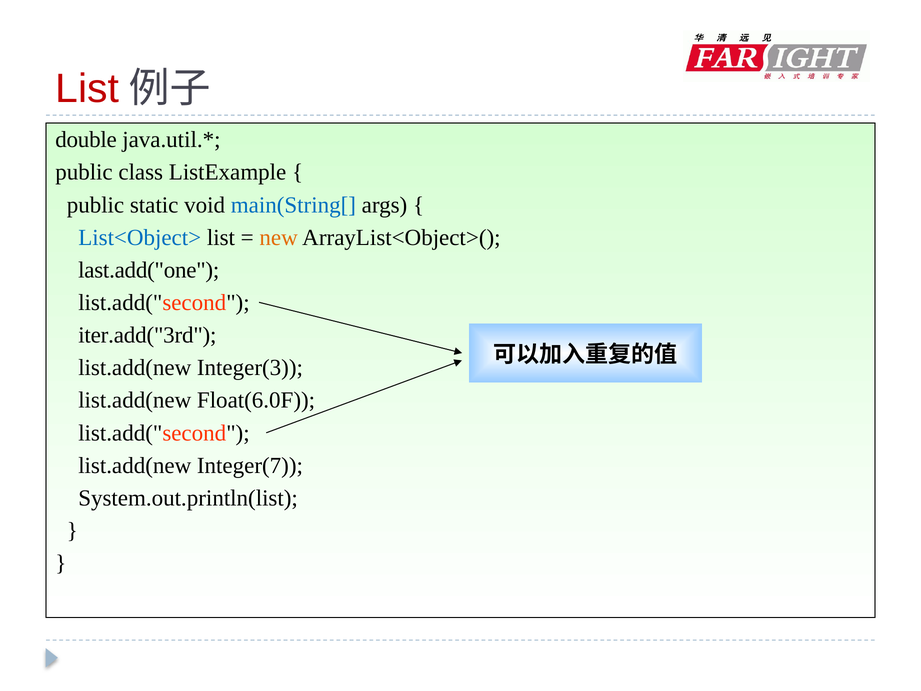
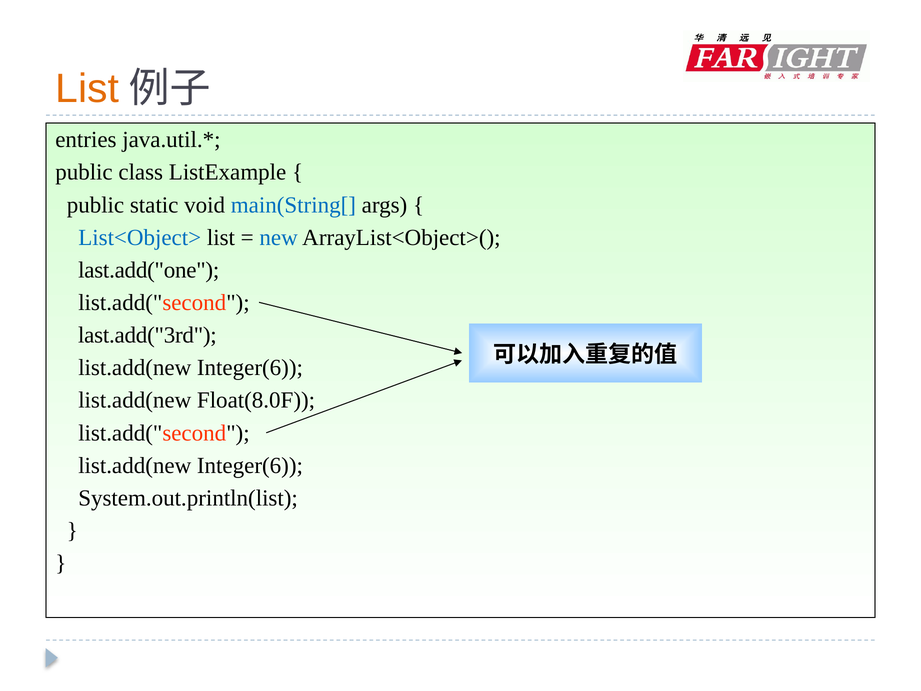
List colour: red -> orange (87, 89)
double: double -> entries (86, 140)
new colour: orange -> blue (279, 237)
iter.add("3rd: iter.add("3rd -> last.add("3rd (147, 335)
Integer(3: Integer(3 -> Integer(6 (250, 368)
Float(6.0F: Float(6.0F -> Float(8.0F (256, 400)
Integer(7: Integer(7 -> Integer(6 (250, 465)
